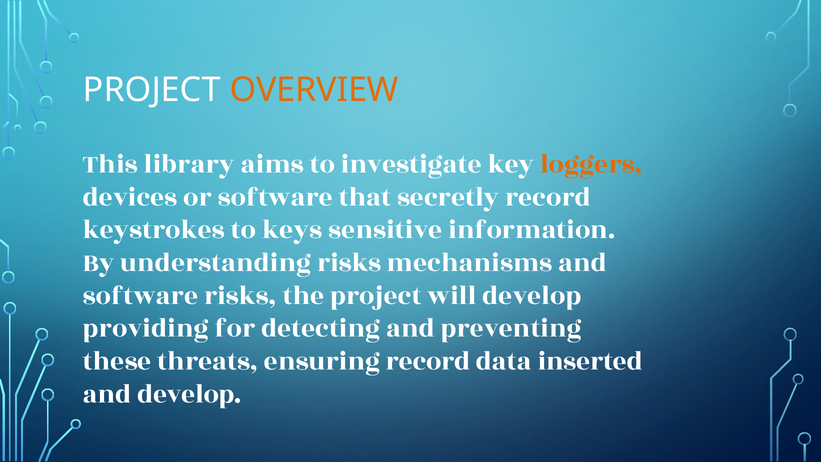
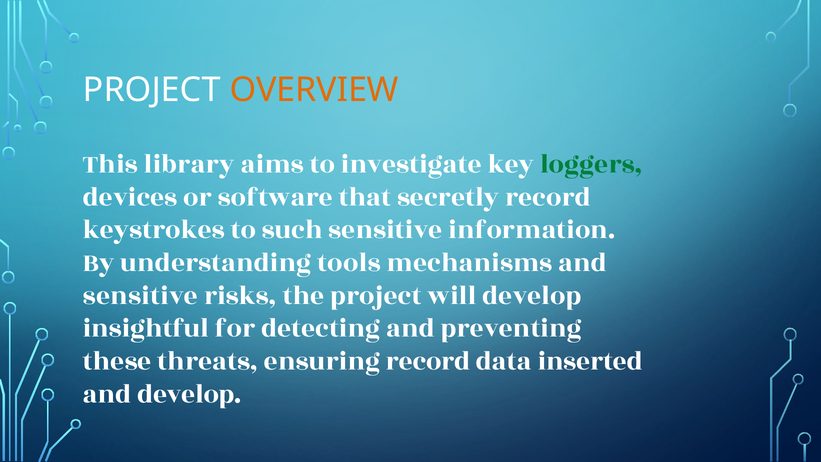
loggers colour: orange -> green (591, 164)
keys: keys -> such (292, 229)
understanding risks: risks -> tools (349, 262)
software: software -> sensitive (140, 295)
providing: providing -> insightful (146, 328)
